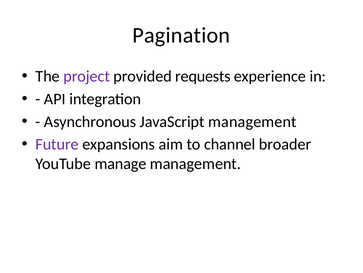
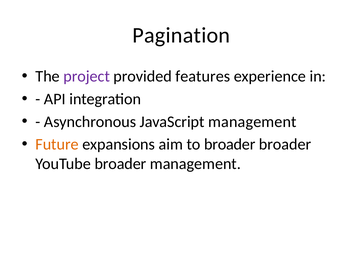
requests: requests -> features (203, 76)
Future colour: purple -> orange (57, 144)
to channel: channel -> broader (230, 144)
YouTube manage: manage -> broader (120, 163)
